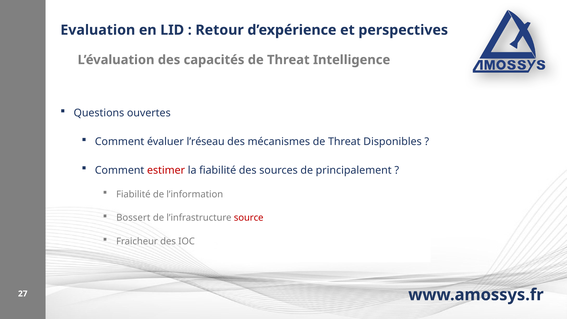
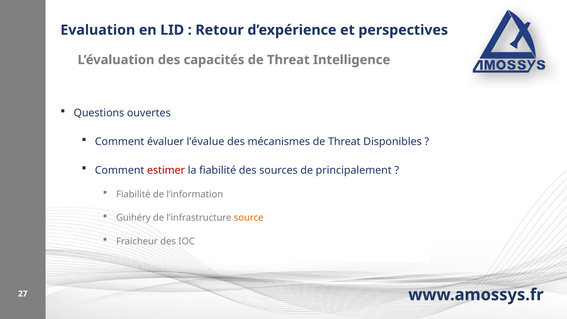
l’réseau: l’réseau -> l’évalue (206, 142)
Bossert: Bossert -> Guihéry (133, 218)
source colour: red -> orange (249, 218)
